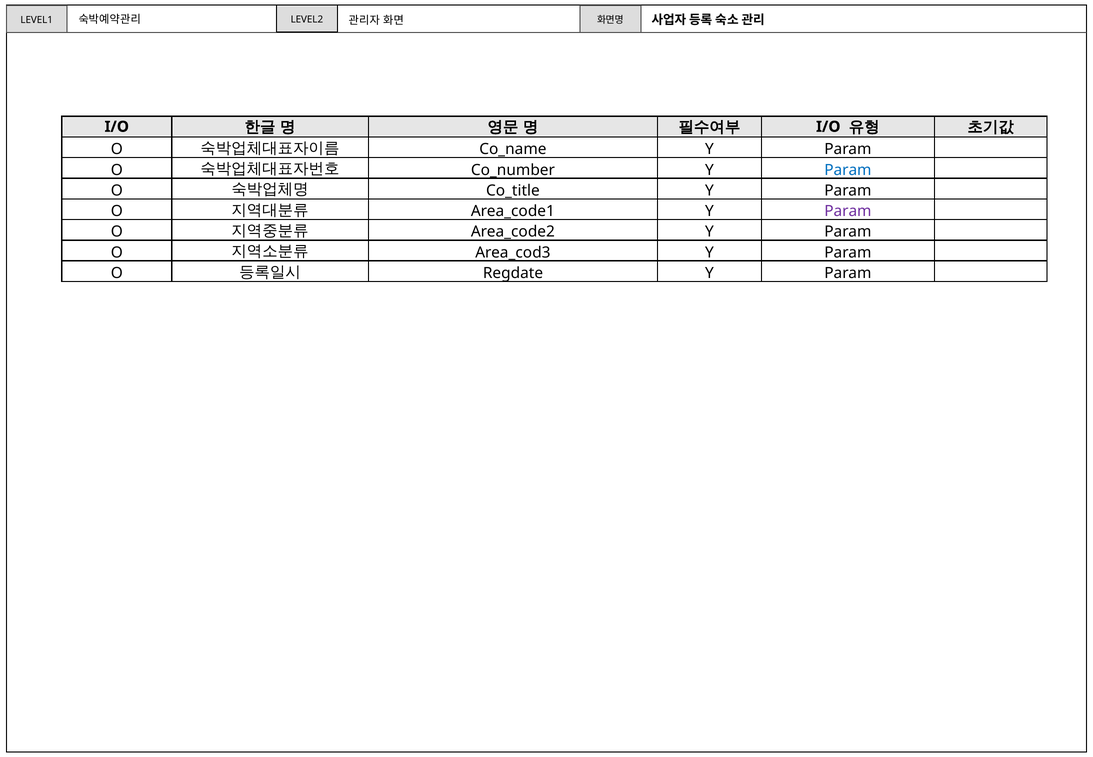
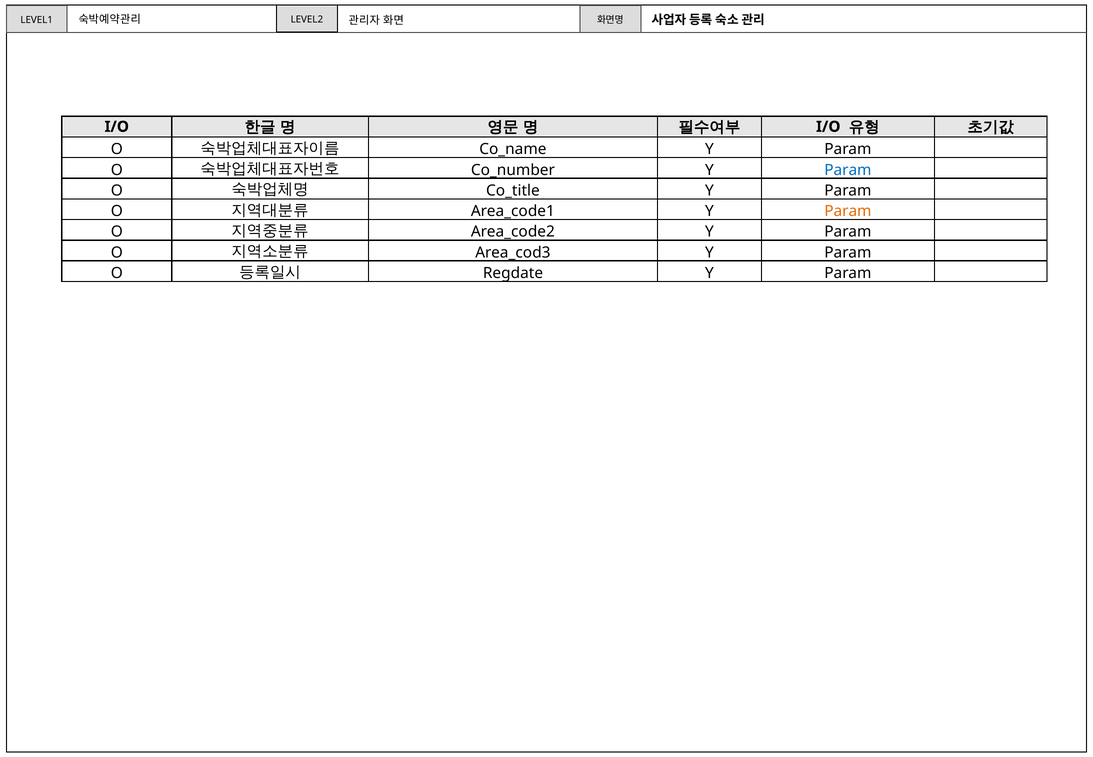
Param colour: purple -> orange (848, 211)
